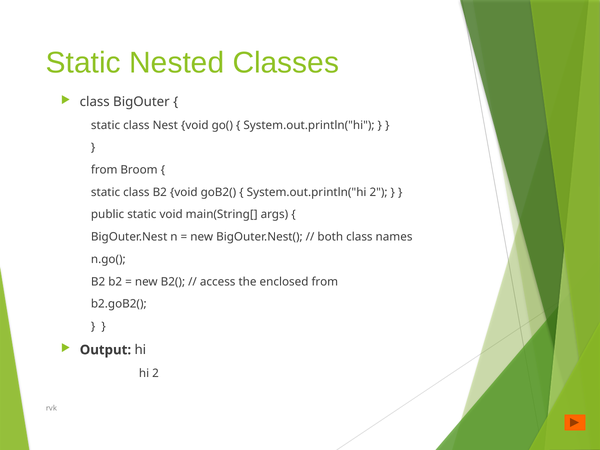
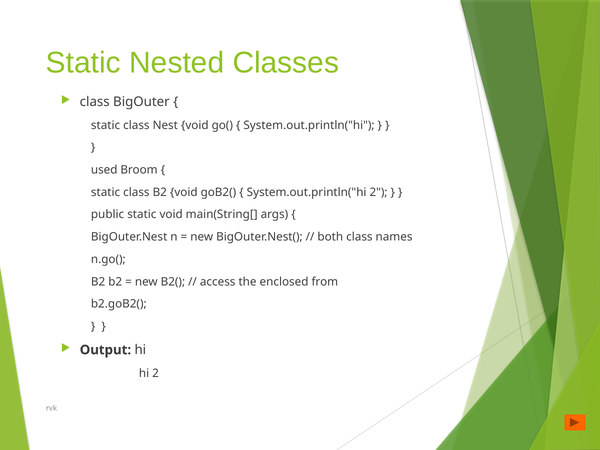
from: from -> used (104, 170)
